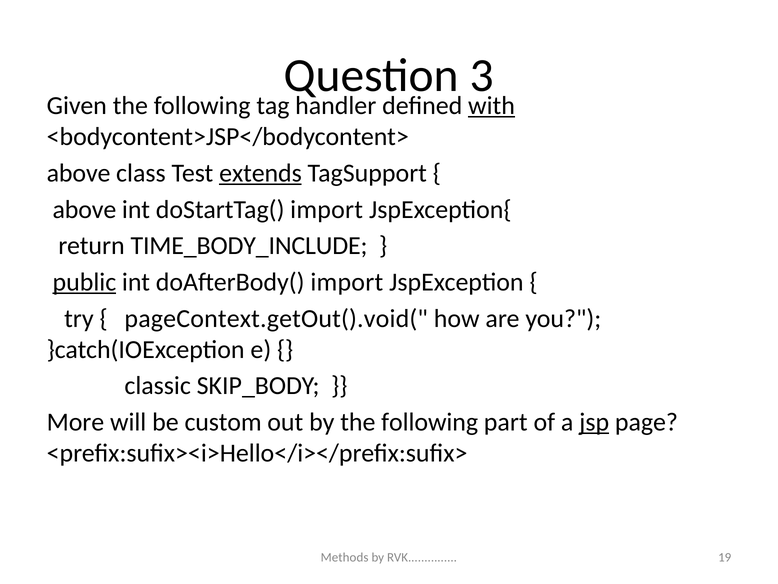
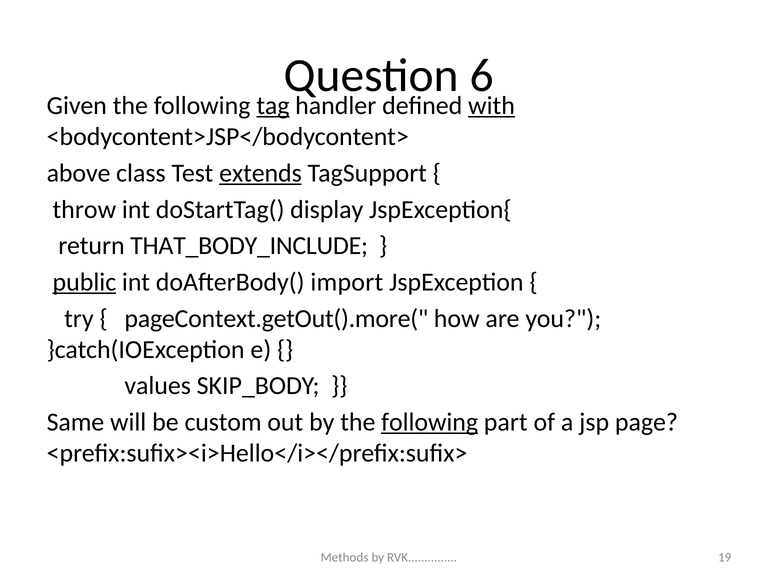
3: 3 -> 6 (482, 75)
tag underline: none -> present (273, 106)
above: above -> throw (84, 209)
doStartTag( import: import -> display (327, 209)
TIME_BODY_INCLUDE: TIME_BODY_INCLUDE -> THAT_BODY_INCLUDE (249, 246)
pageContext.getOut().void(: pageContext.getOut().void( -> pageContext.getOut().more( (276, 318)
classic: classic -> values (158, 386)
More: More -> Same (75, 422)
following underline: none -> present (430, 422)
jsp underline: present -> none (594, 422)
